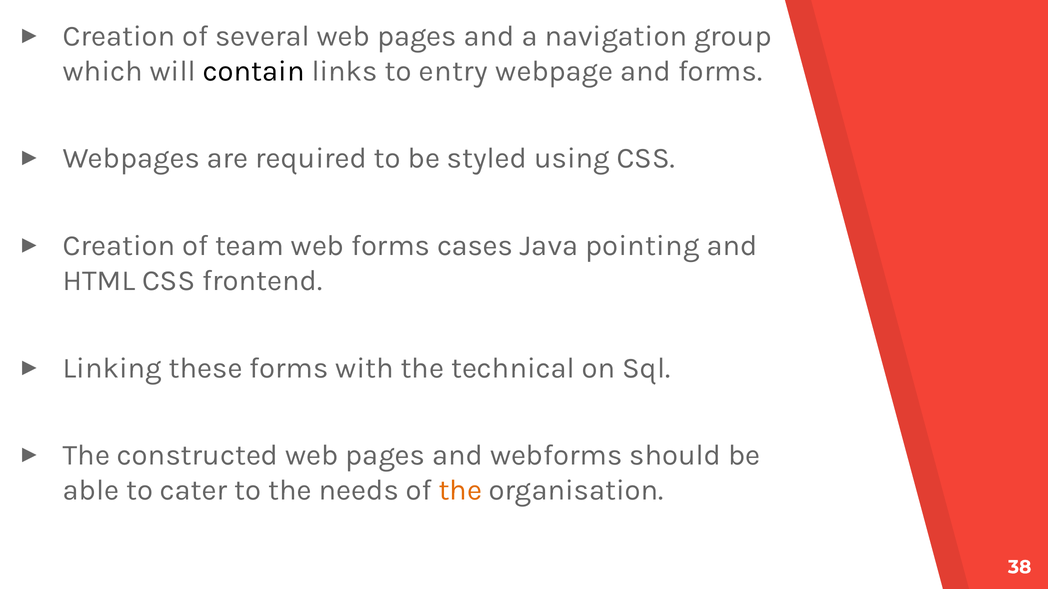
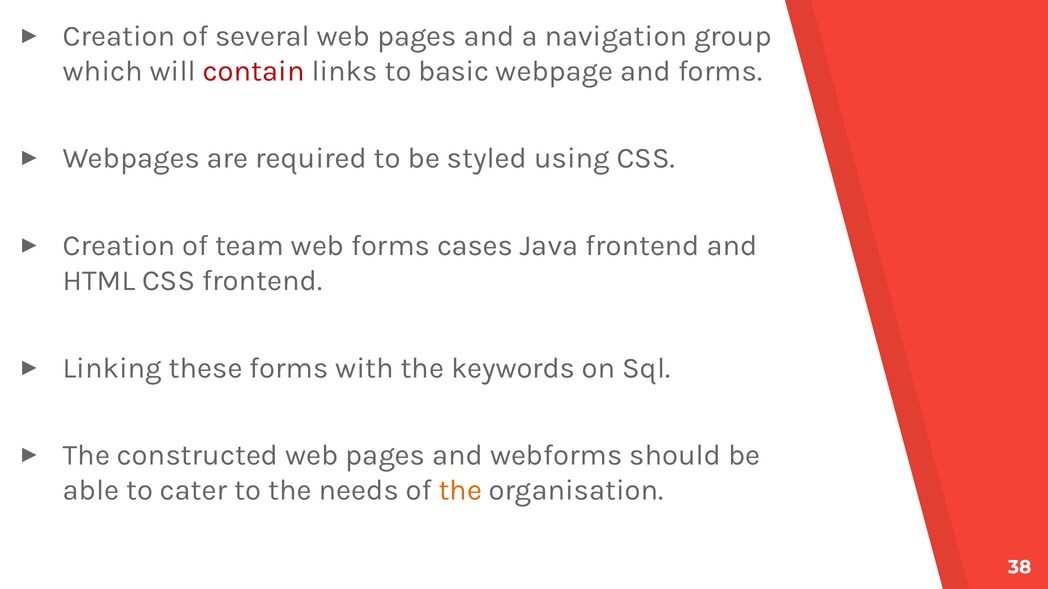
contain colour: black -> red (254, 71)
entry: entry -> basic (454, 71)
Java pointing: pointing -> frontend (642, 246)
technical: technical -> keywords (513, 368)
